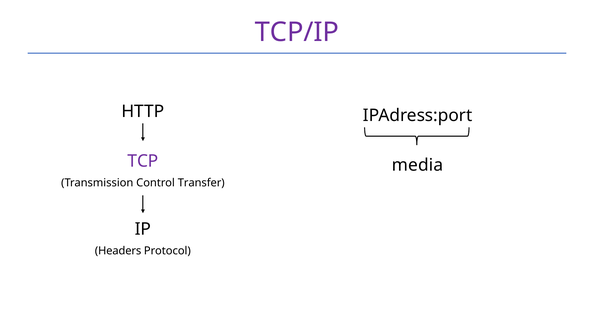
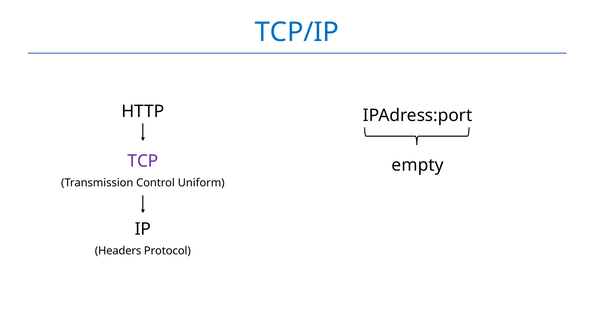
TCP/IP colour: purple -> blue (297, 32)
media: media -> empty (418, 165)
Transfer: Transfer -> Uniform (201, 183)
